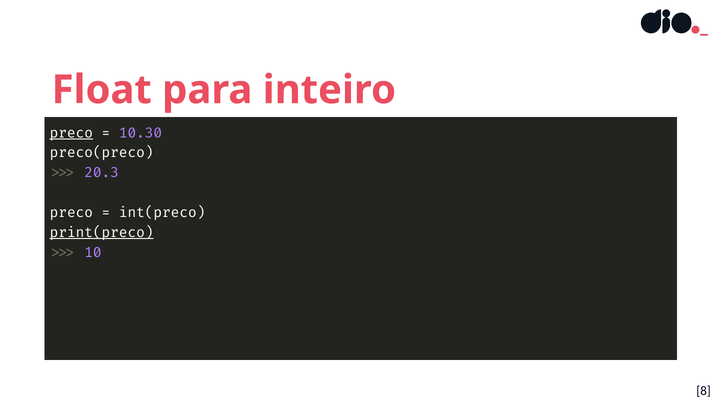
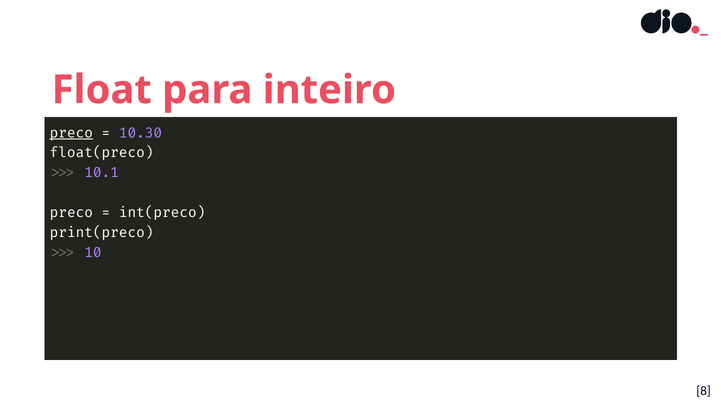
preco(preco: preco(preco -> float(preco (102, 153)
20.3: 20.3 -> 10.1 (102, 173)
print(preco underline: present -> none (102, 232)
